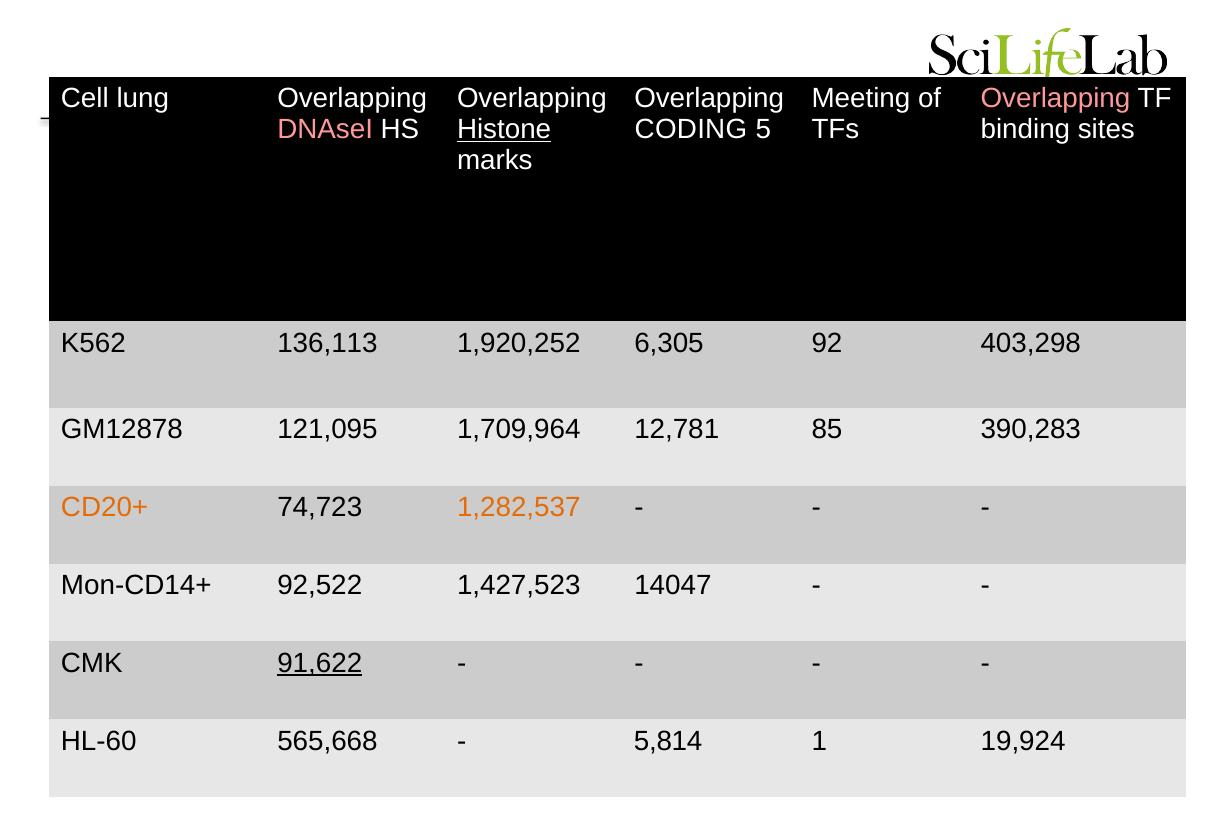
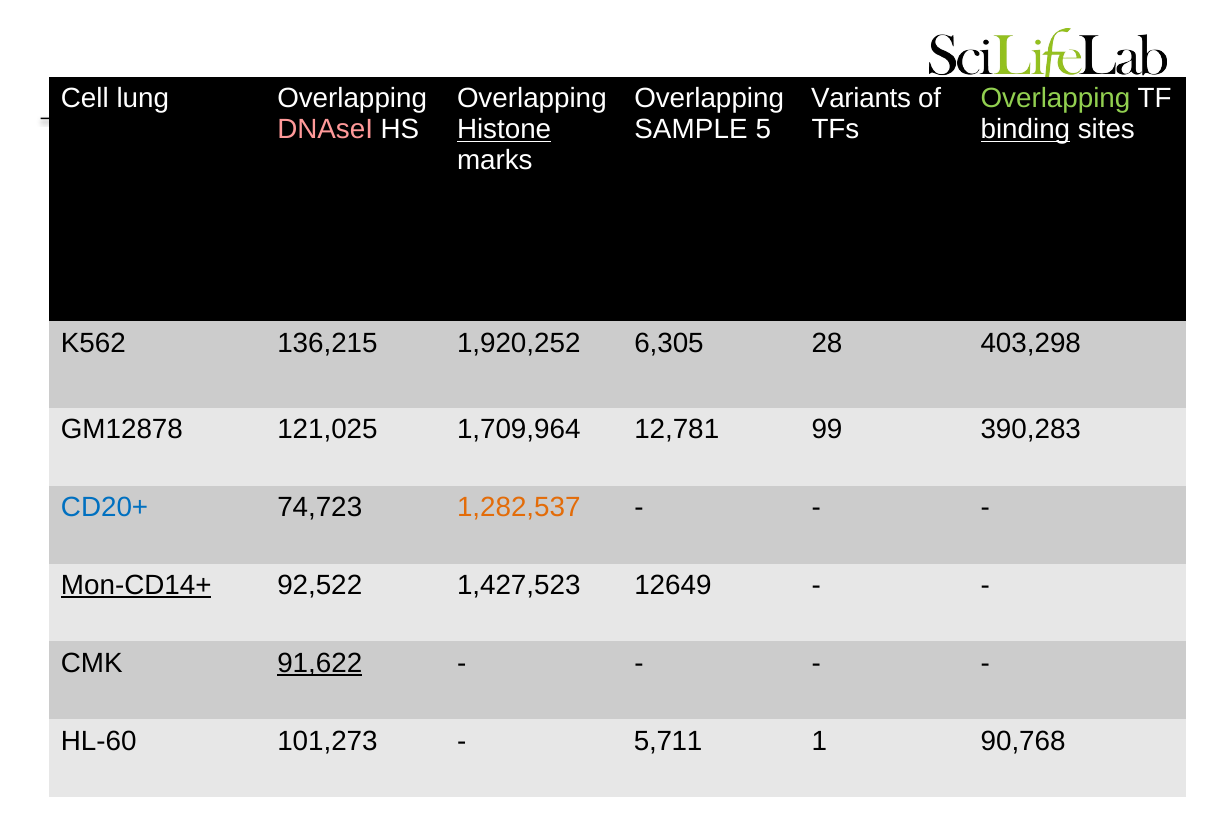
Meeting: Meeting -> Variants (861, 98)
Overlapping colour: pink -> light green (1055, 98)
CODING: CODING -> SAMPLE (691, 129)
binding underline: none -> present (1025, 129)
136,113: 136,113 -> 136,215 (327, 343)
92: 92 -> 28 (827, 343)
121,095: 121,095 -> 121,025 (327, 430)
85: 85 -> 99 (827, 430)
CD20+ colour: orange -> blue (105, 508)
Mon-CD14+ underline: none -> present (136, 585)
14047: 14047 -> 12649 (673, 585)
565,668: 565,668 -> 101,273 (327, 741)
5,814: 5,814 -> 5,711 (668, 741)
19,924: 19,924 -> 90,768 (1023, 741)
